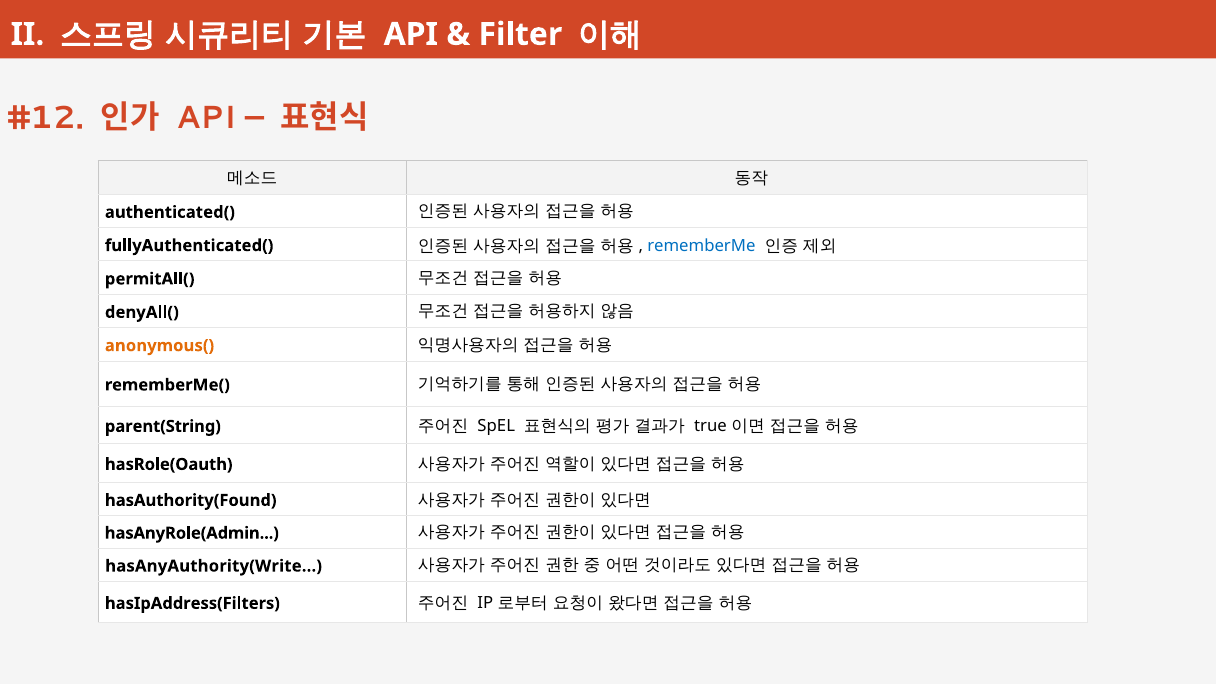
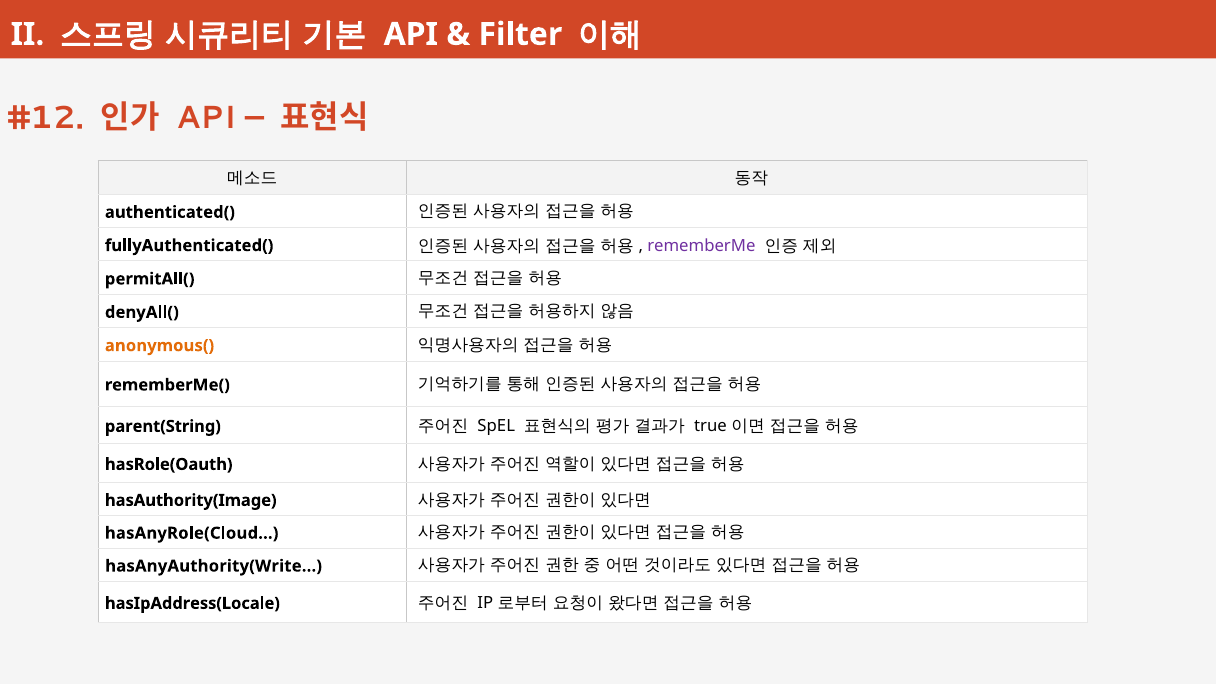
rememberMe colour: blue -> purple (701, 246)
hasAuthority(Found: hasAuthority(Found -> hasAuthority(Image (191, 500)
hasAnyRole(Admin: hasAnyRole(Admin -> hasAnyRole(Cloud (192, 533)
hasIpAddress(Filters: hasIpAddress(Filters -> hasIpAddress(Locale (192, 603)
